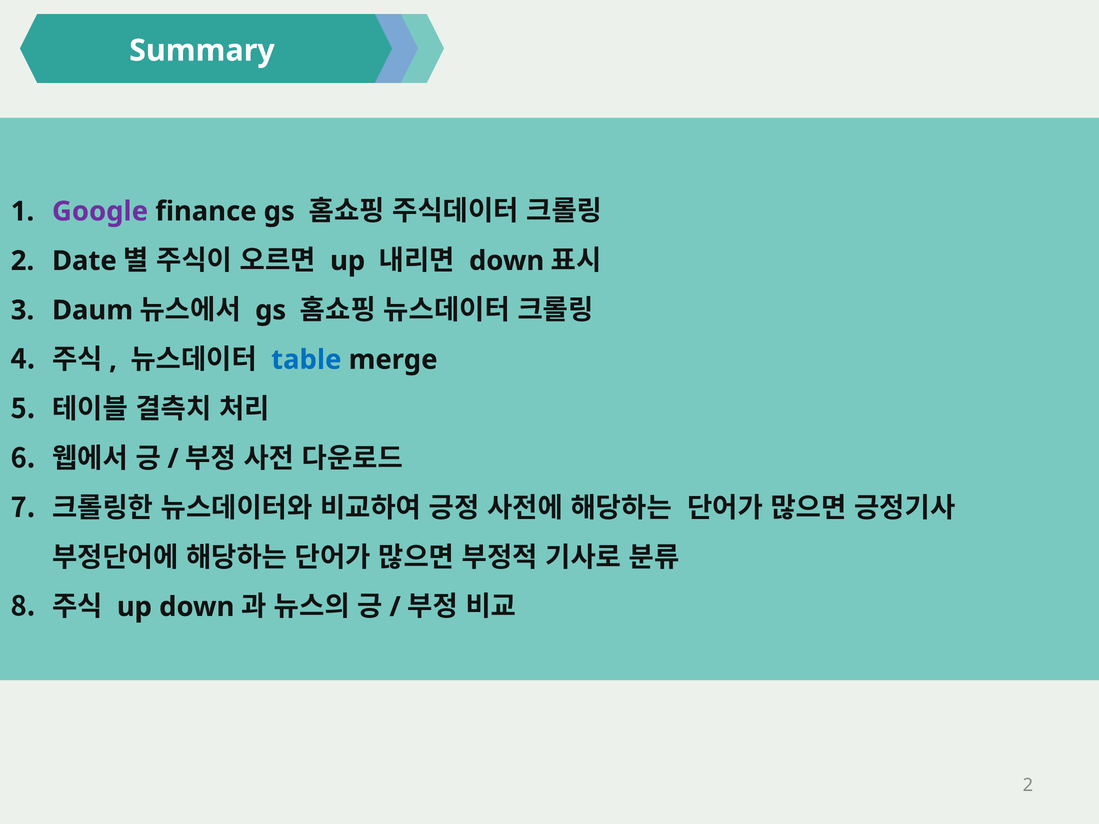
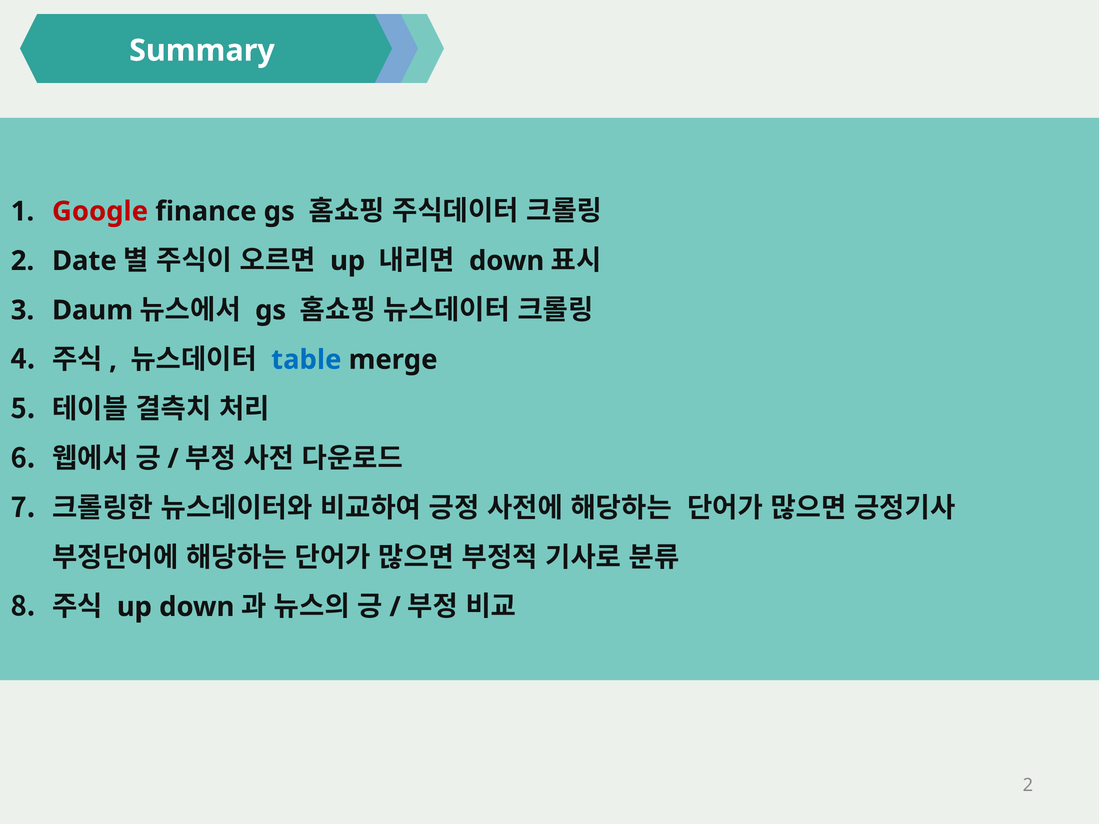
Google colour: purple -> red (100, 211)
